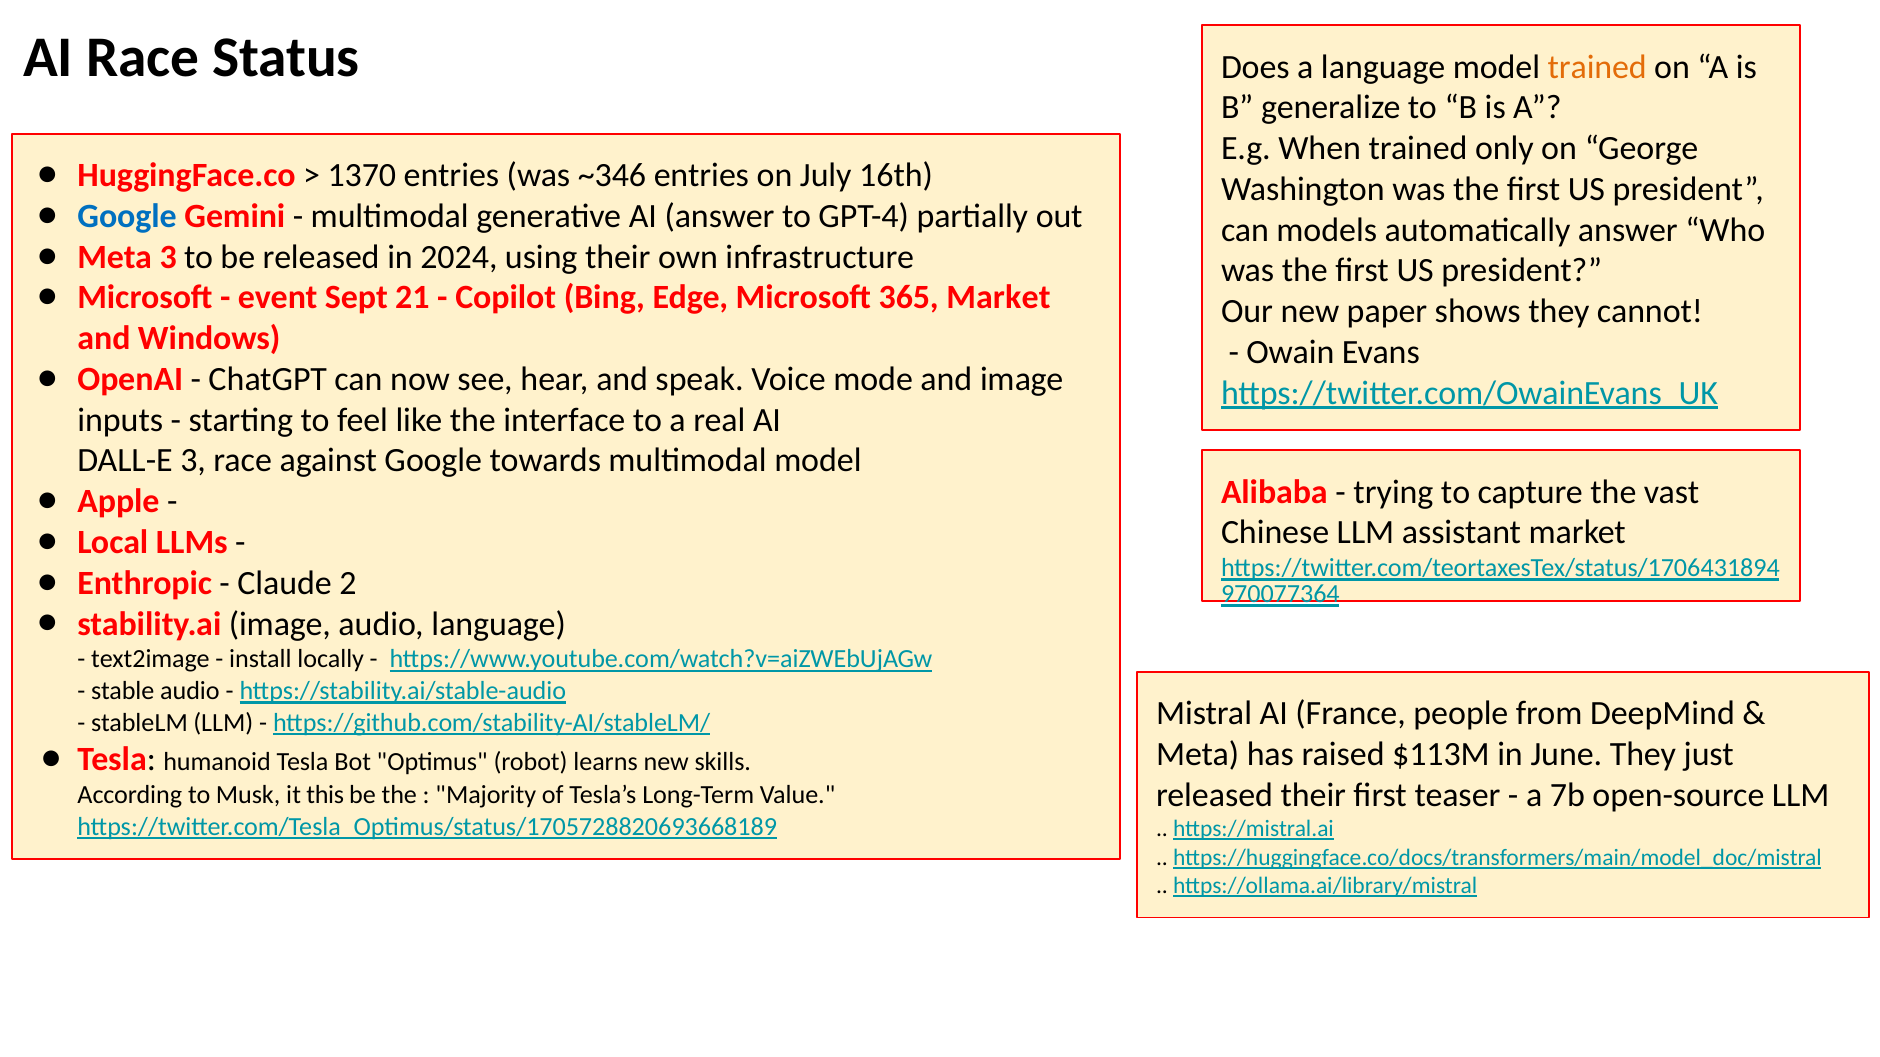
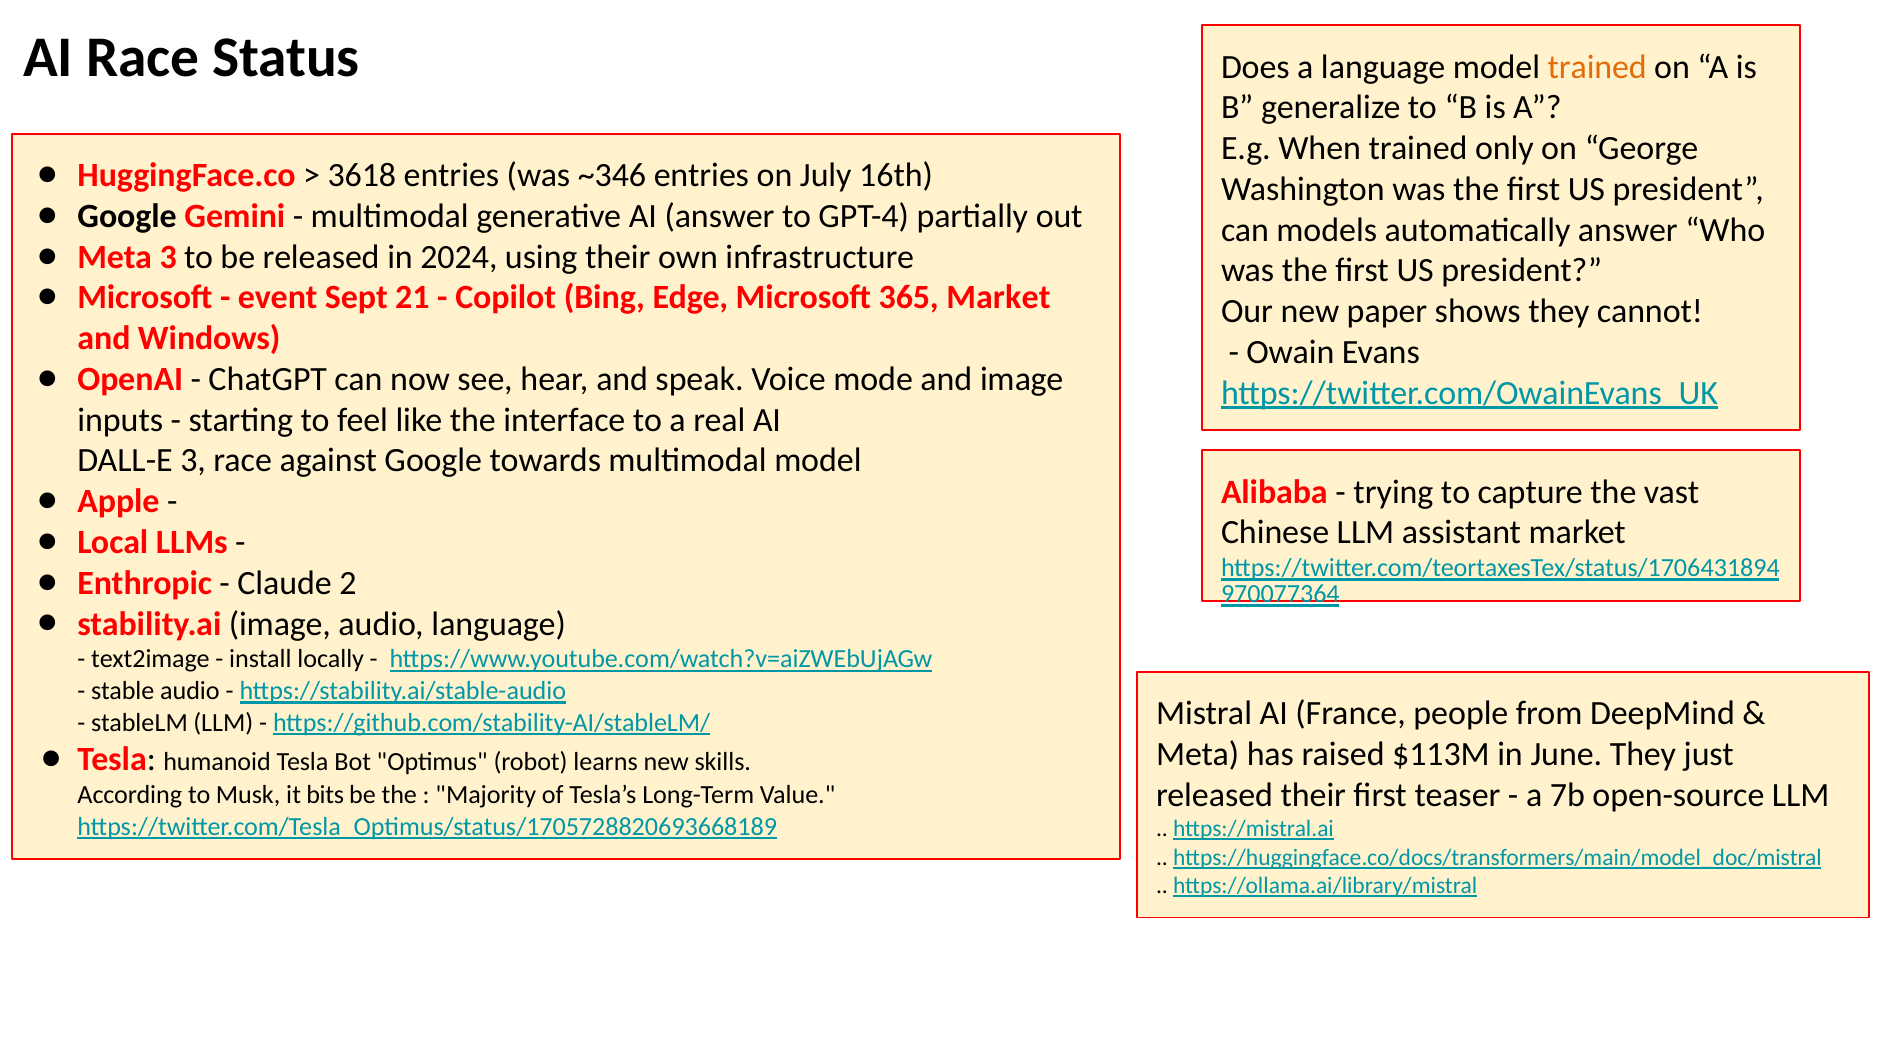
1370: 1370 -> 3618 (362, 176)
Google colour: blue -> black (127, 216)
this: this -> bits (325, 795)
